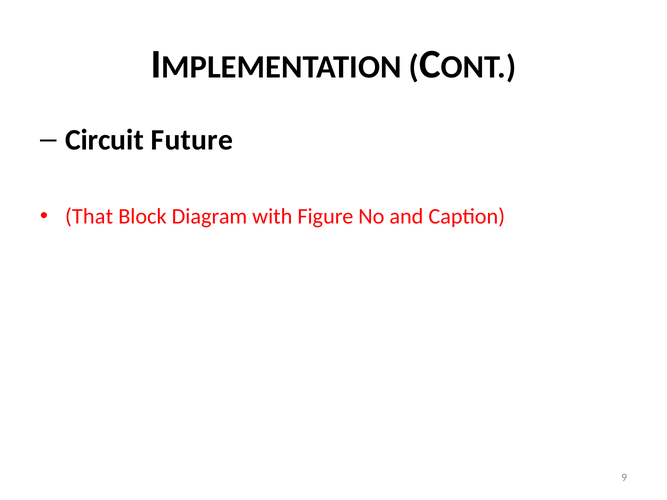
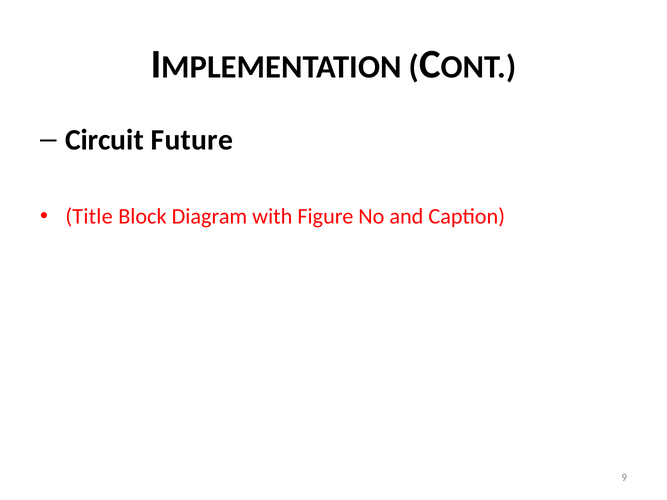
That: That -> Title (89, 217)
